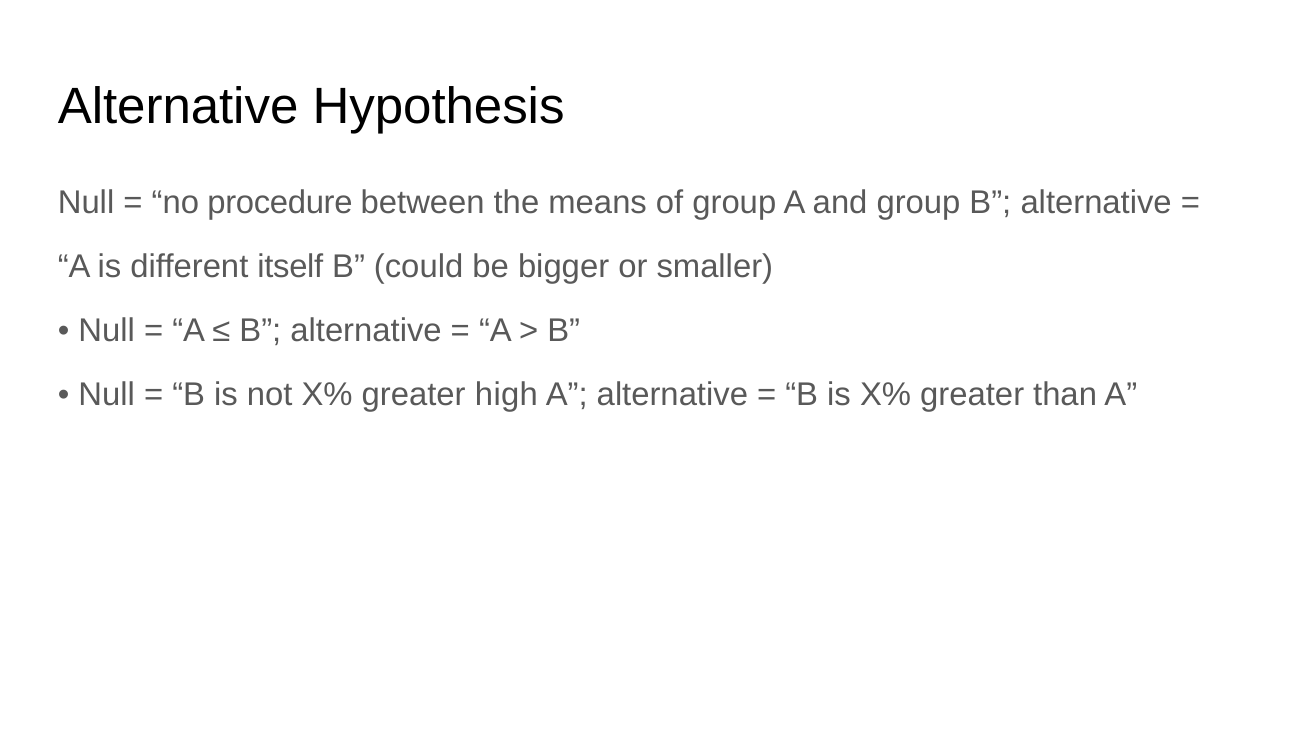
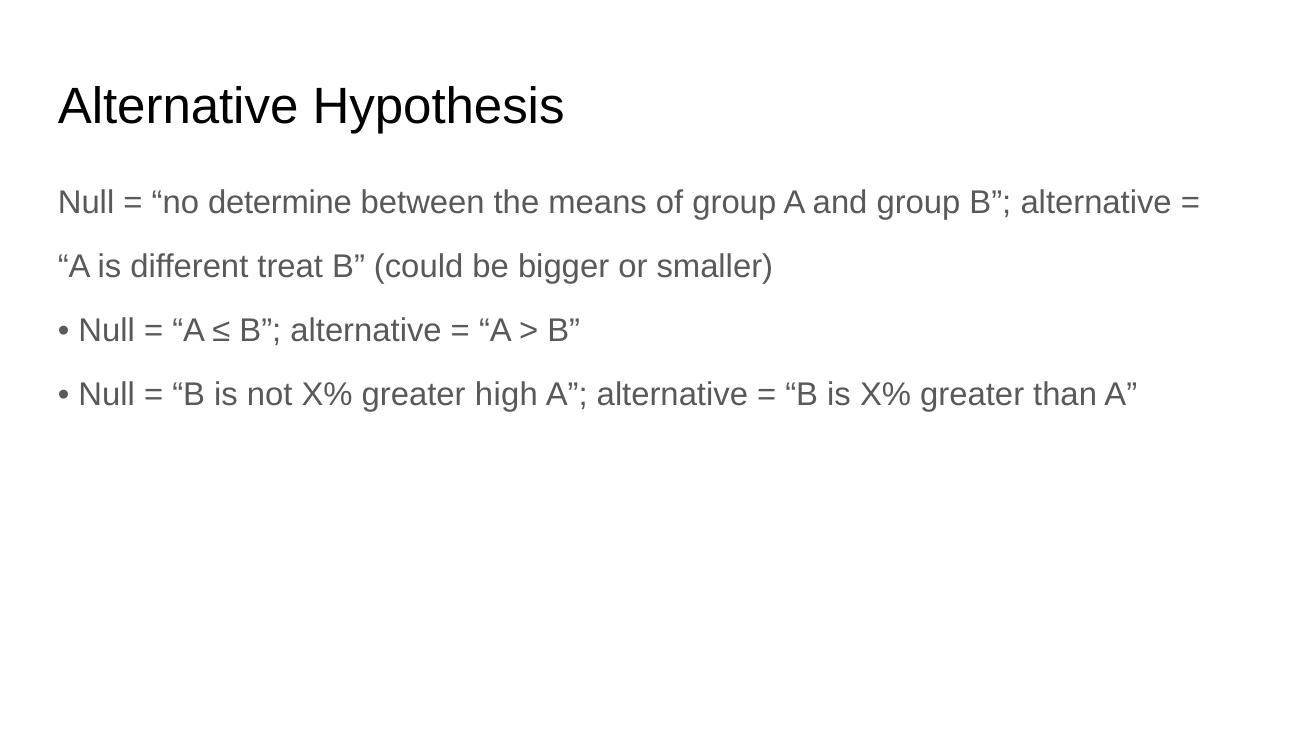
procedure: procedure -> determine (280, 203)
itself: itself -> treat (290, 267)
